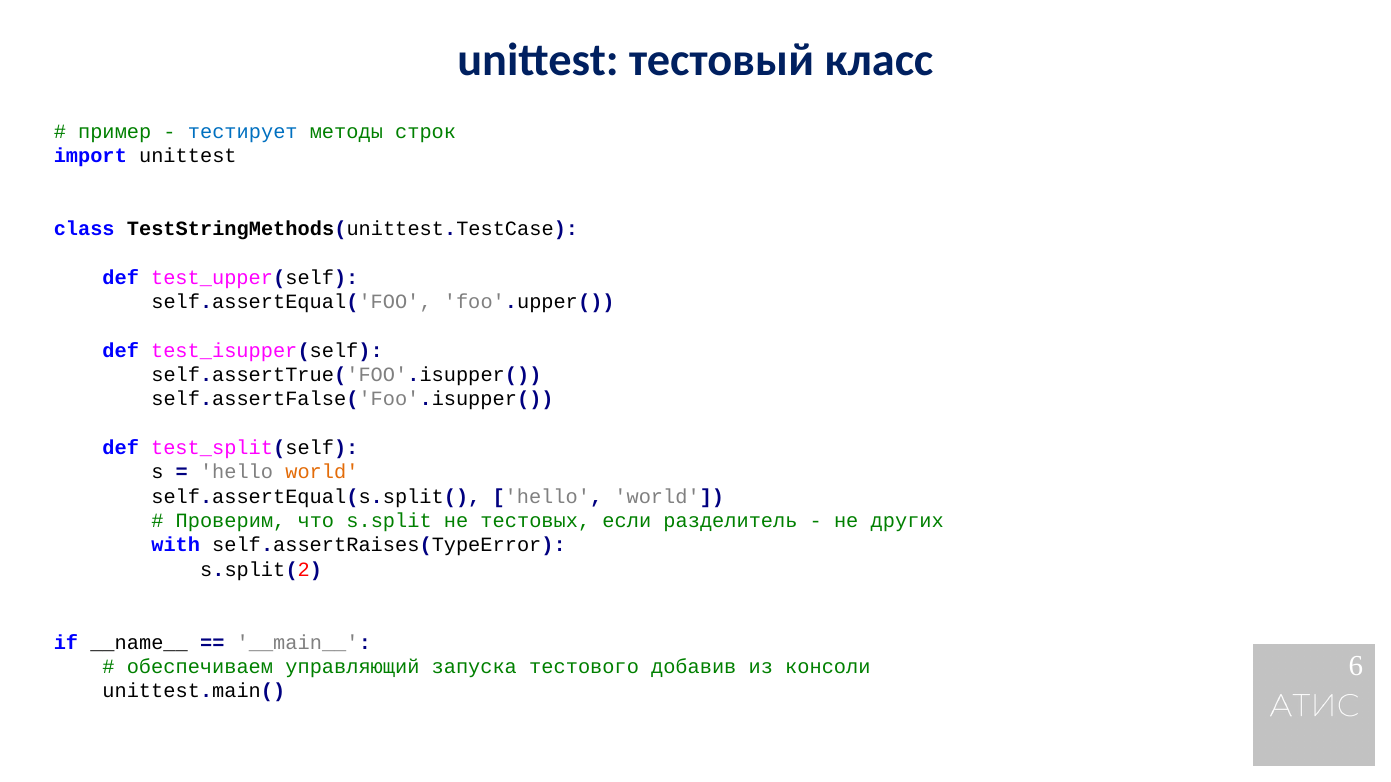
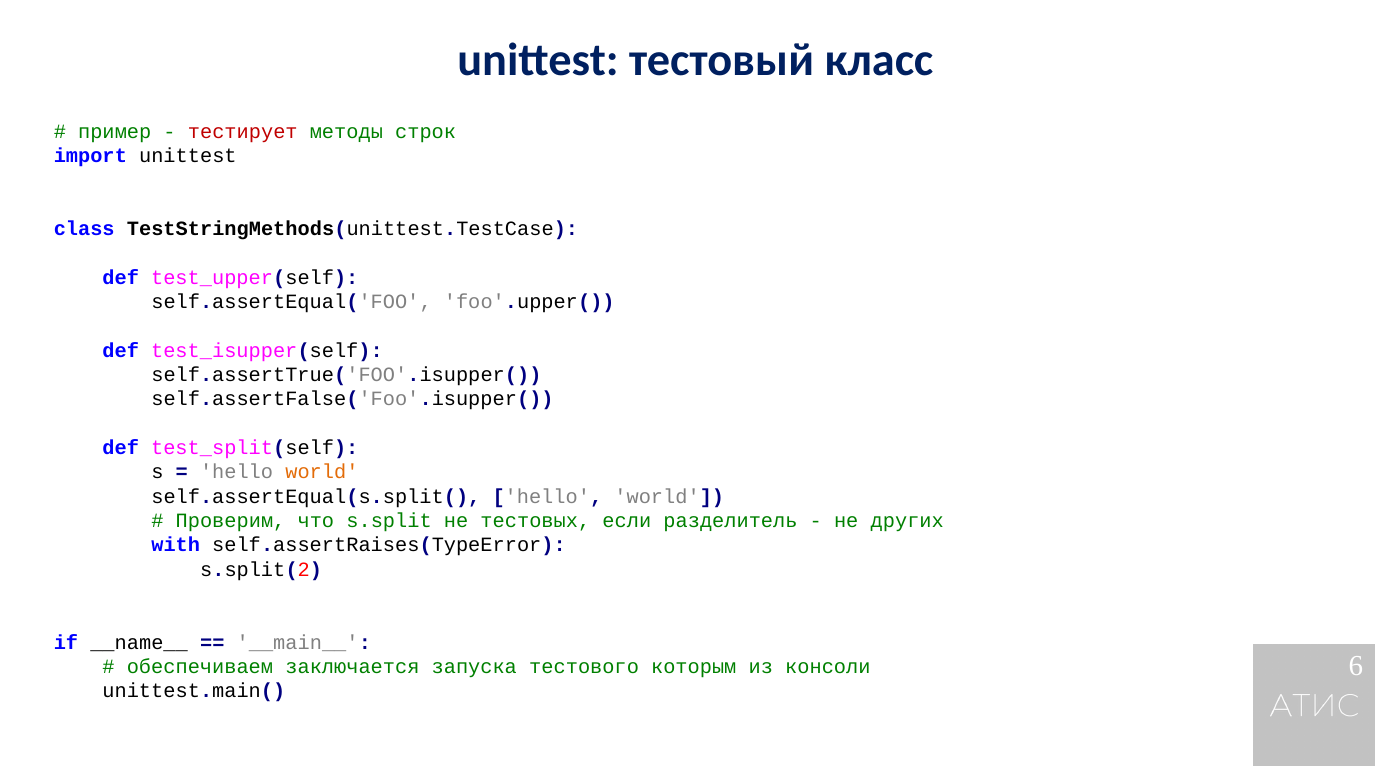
тестирует colour: blue -> red (243, 131)
управляющий: управляющий -> заключается (352, 667)
добавив: добавив -> которым (694, 667)
